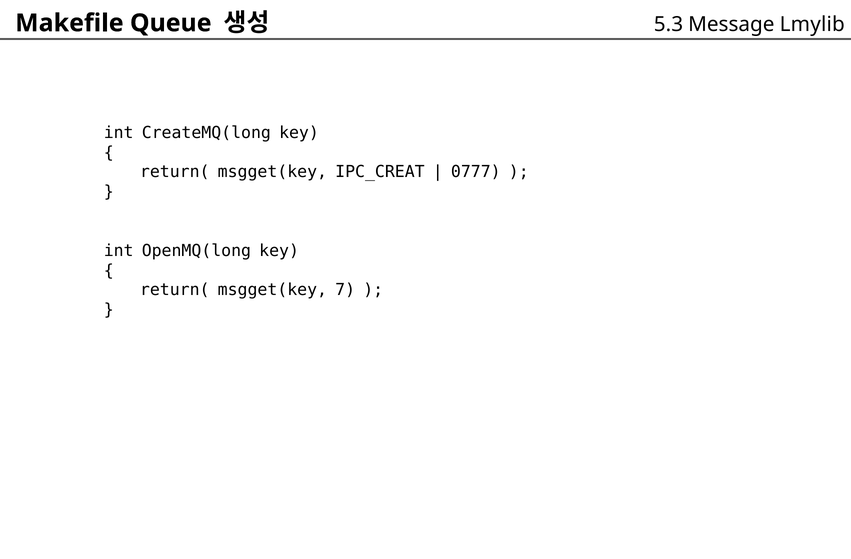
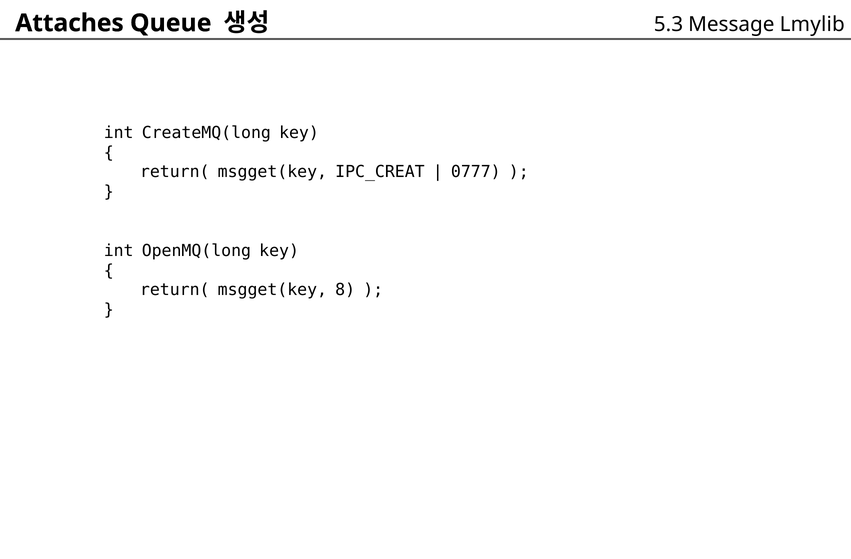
Makefile: Makefile -> Attaches (70, 23)
7: 7 -> 8 (345, 290)
